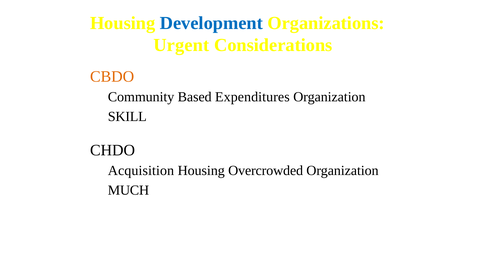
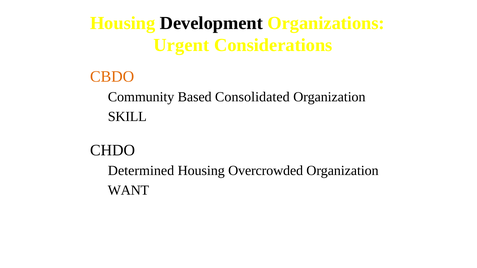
Development colour: blue -> black (211, 23)
Expenditures: Expenditures -> Consolidated (252, 97)
Acquisition: Acquisition -> Determined (141, 171)
MUCH: MUCH -> WANT (128, 190)
